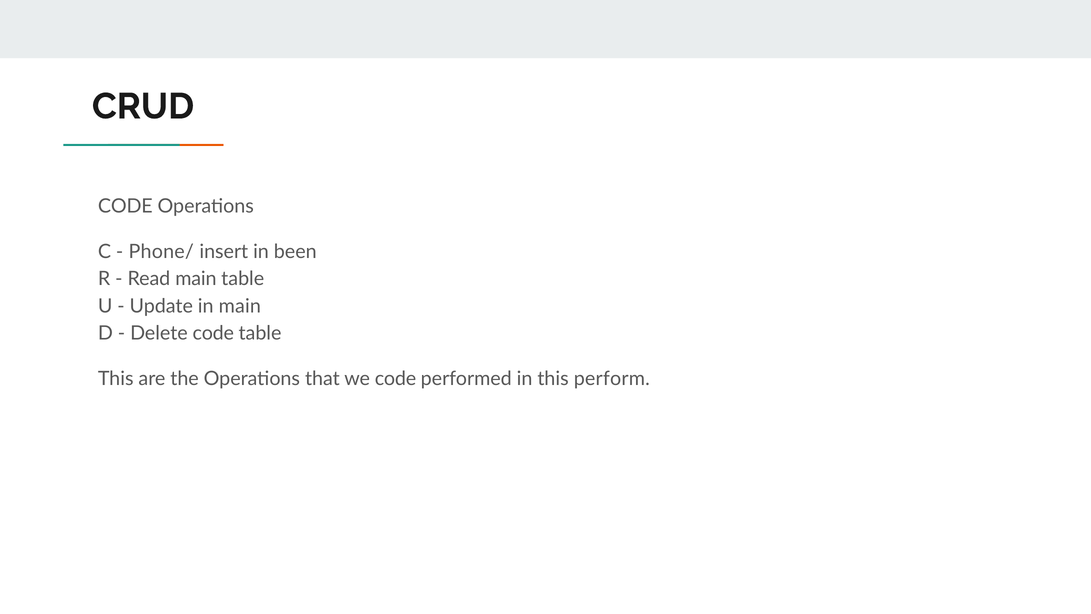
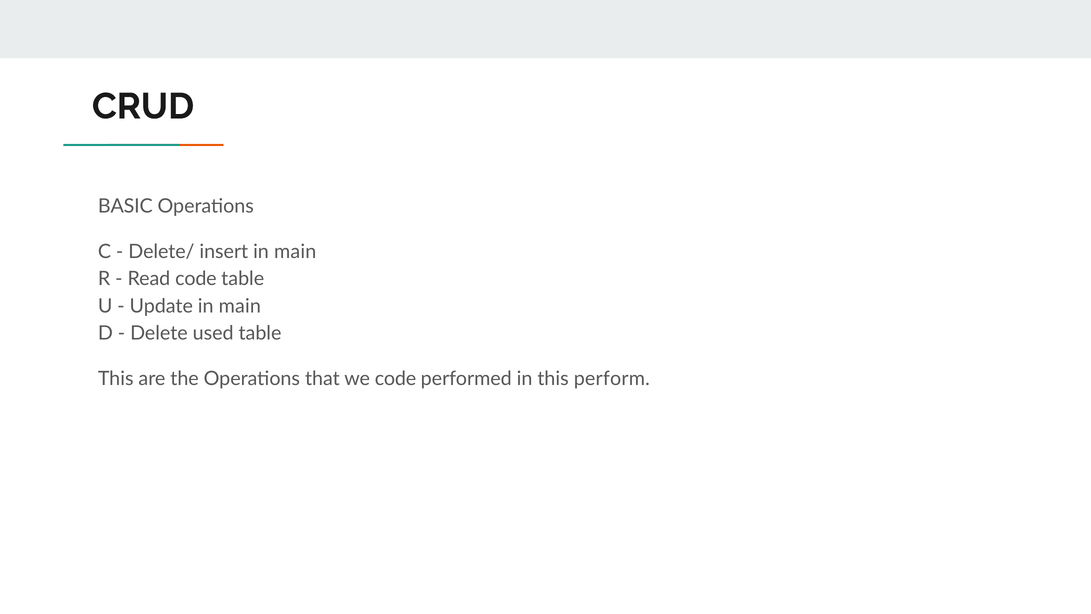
CODE: CODE -> BASIC (125, 206)
Phone/: Phone/ -> Delete/ (161, 252)
insert in been: been -> main (295, 252)
Read main: main -> code (196, 279)
Delete code: code -> used (213, 333)
